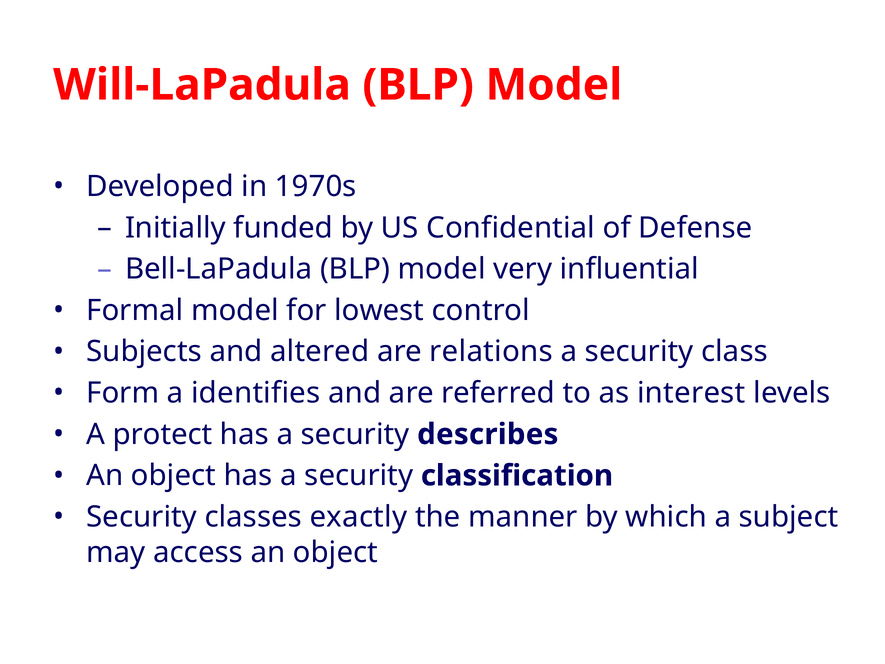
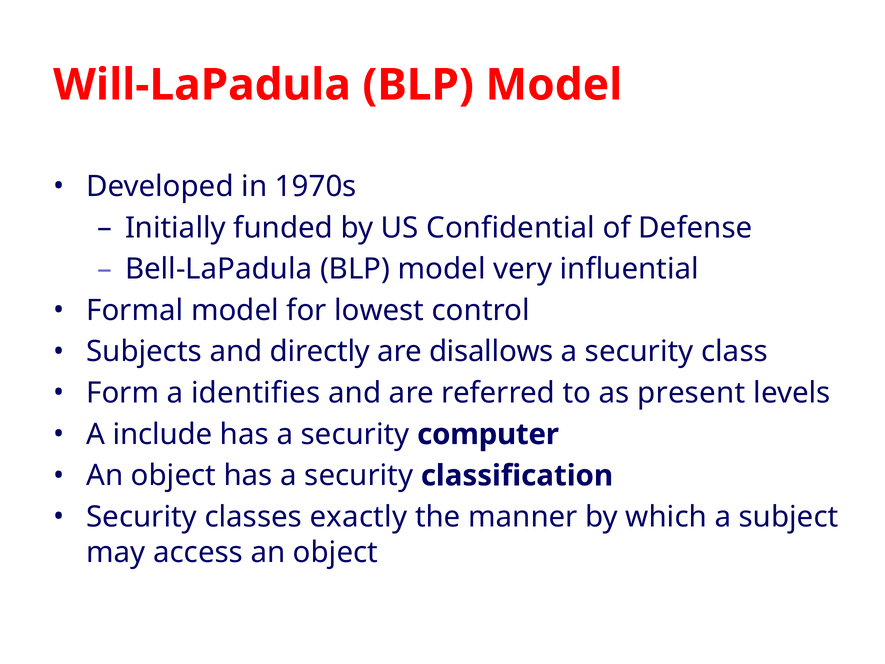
altered: altered -> directly (320, 352)
relations: relations -> disallows (491, 352)
interest: interest -> present (691, 393)
protect: protect -> include (163, 434)
describes: describes -> computer (488, 434)
